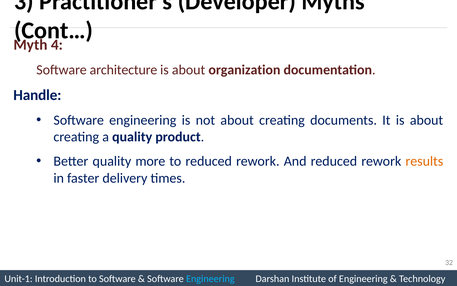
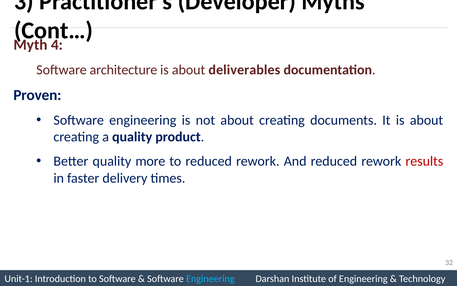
organization: organization -> deliverables (244, 70)
Handle: Handle -> Proven (37, 95)
results colour: orange -> red (424, 161)
